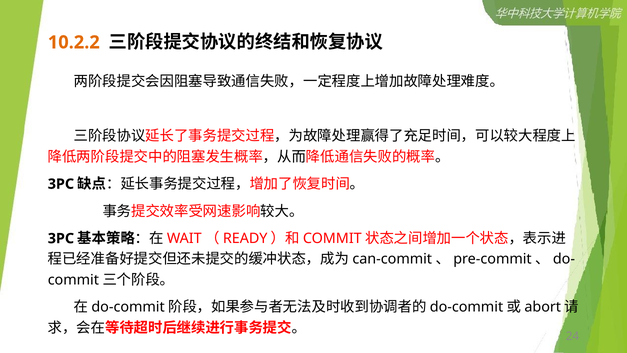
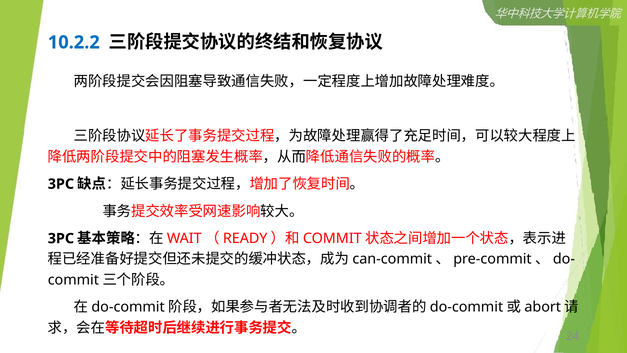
10.2.2 colour: orange -> blue (74, 42)
